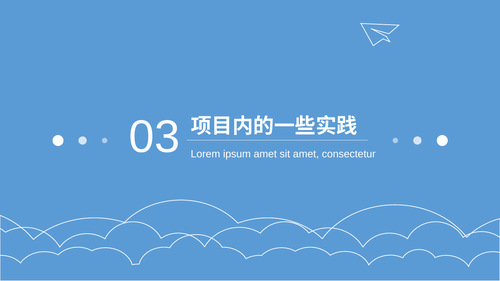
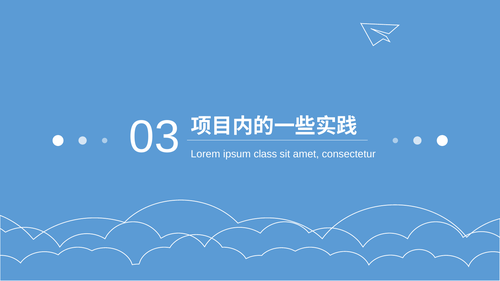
ipsum amet: amet -> class (265, 154)
